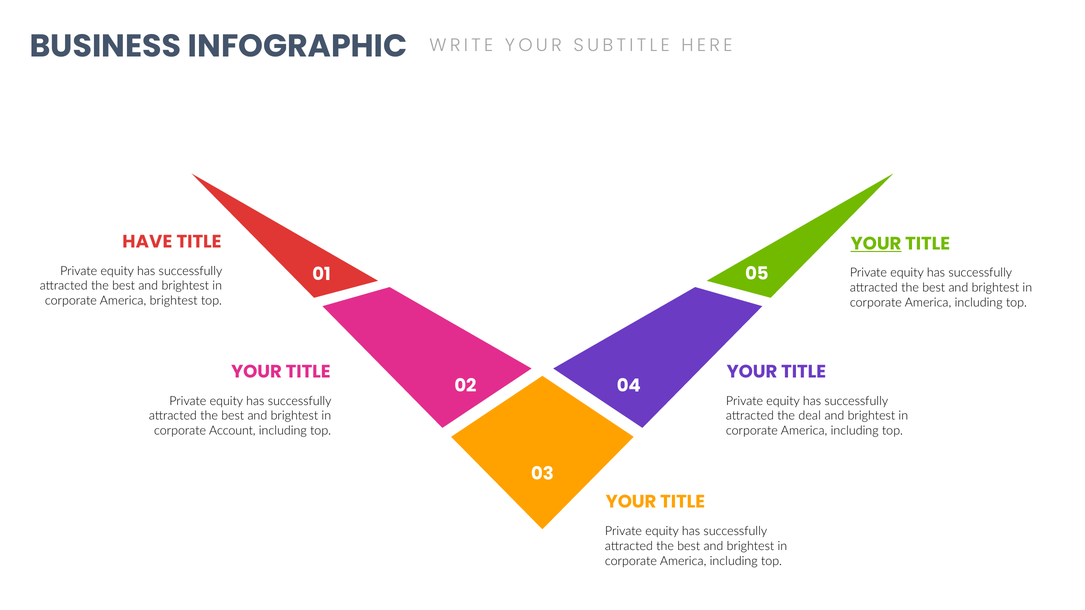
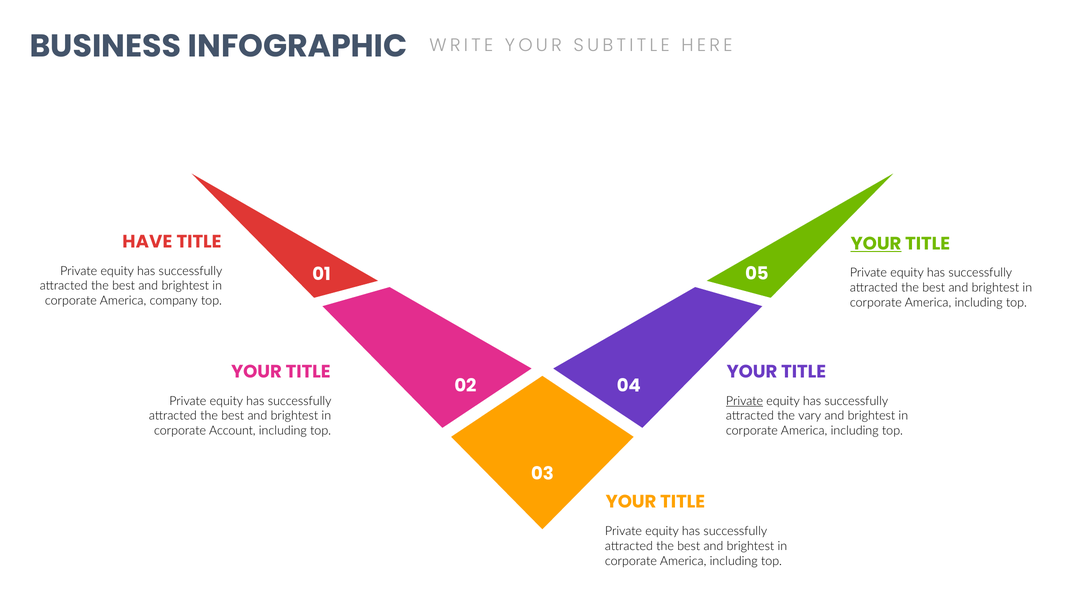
America brightest: brightest -> company (174, 301)
Private underline: none -> present (744, 401)
deal: deal -> vary (810, 416)
